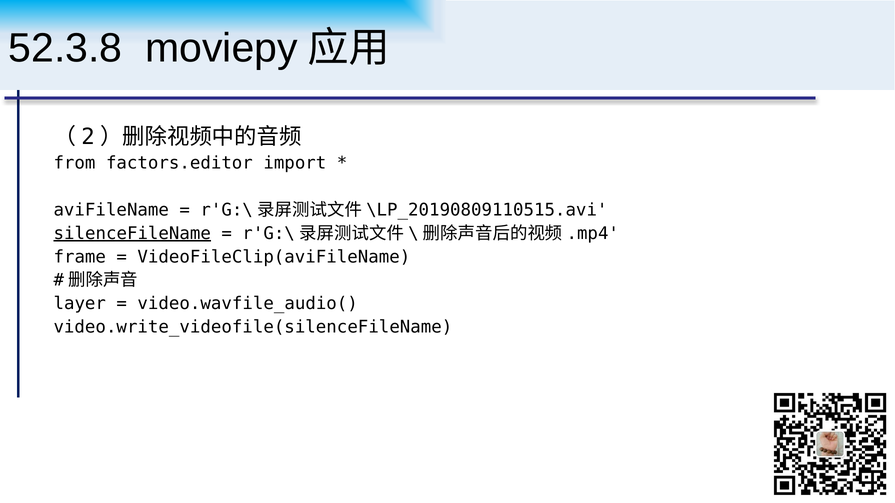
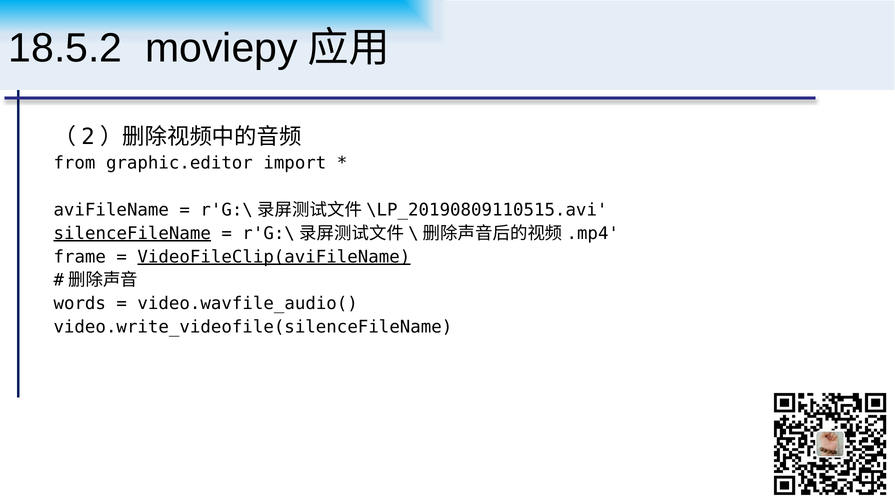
52.3.8: 52.3.8 -> 18.5.2 (65, 48)
factors.editor: factors.editor -> graphic.editor (179, 163)
VideoFileClip(aviFileName underline: none -> present (274, 257)
layer: layer -> words (80, 304)
